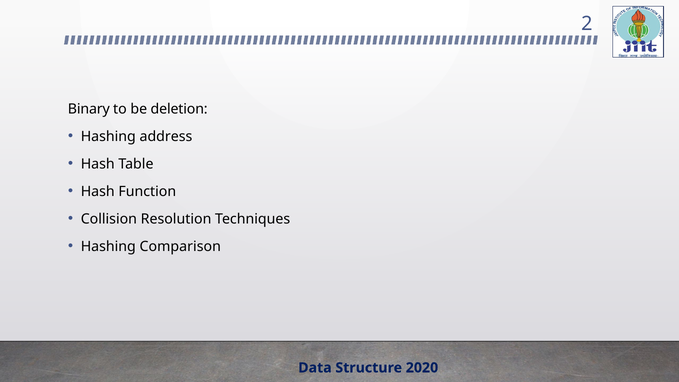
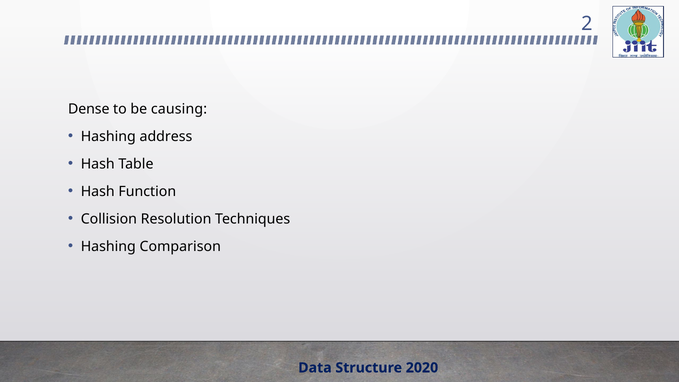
Binary: Binary -> Dense (89, 109)
deletion: deletion -> causing (179, 109)
